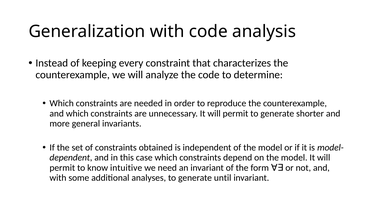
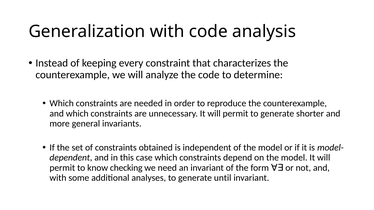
intuitive: intuitive -> checking (126, 168)
